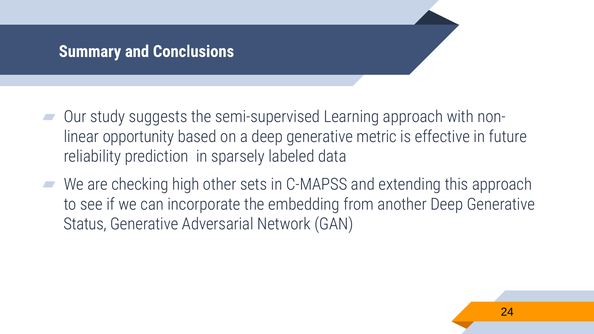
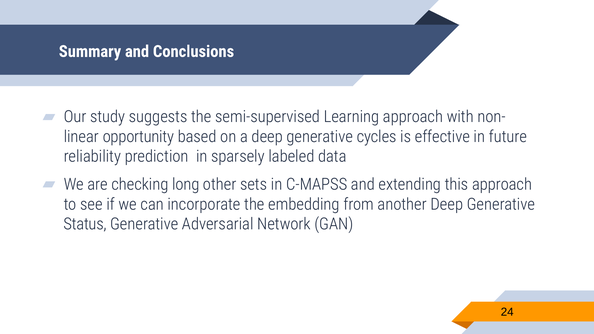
metric: metric -> cycles (377, 137)
high: high -> long (186, 185)
